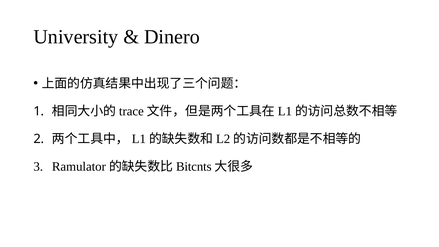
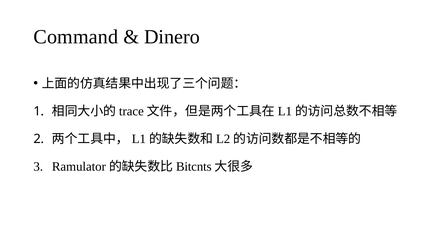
University: University -> Command (76, 37)
